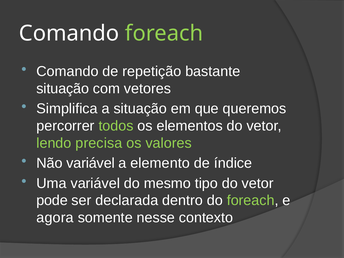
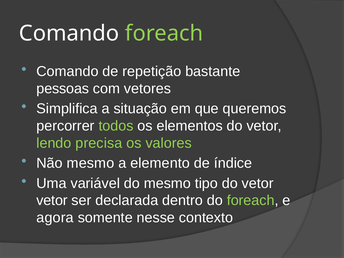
situação: situação -> pessoas (63, 89)
Não variável: variável -> mesmo (90, 163)
pode: pode -> vetor (52, 201)
